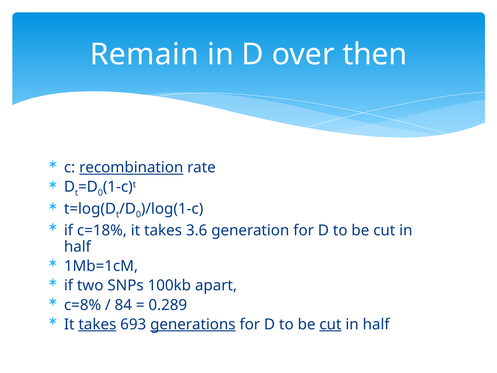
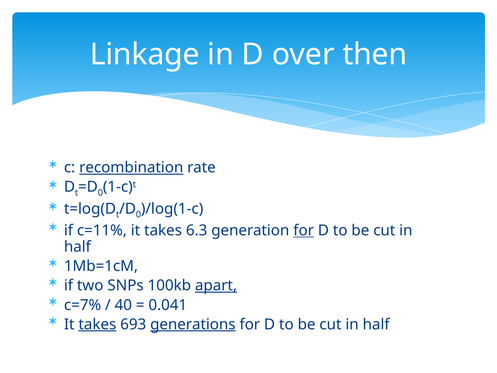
Remain: Remain -> Linkage (145, 55)
c=18%: c=18% -> c=11% (102, 230)
3.6: 3.6 -> 6.3 (197, 230)
for underline: none -> present (304, 230)
apart underline: none -> present (216, 285)
c=8%: c=8% -> c=7% (83, 305)
84: 84 -> 40 (123, 305)
0.289: 0.289 -> 0.041 (168, 305)
cut underline: present -> none (330, 324)
